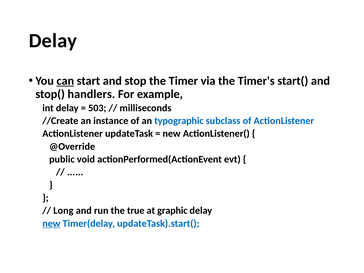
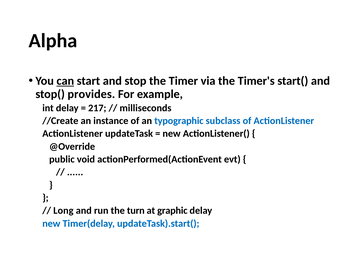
Delay: Delay -> Alpha (53, 41)
handlers: handlers -> provides (91, 94)
503: 503 -> 217 (97, 108)
true: true -> turn (136, 211)
new underline: present -> none (51, 223)
